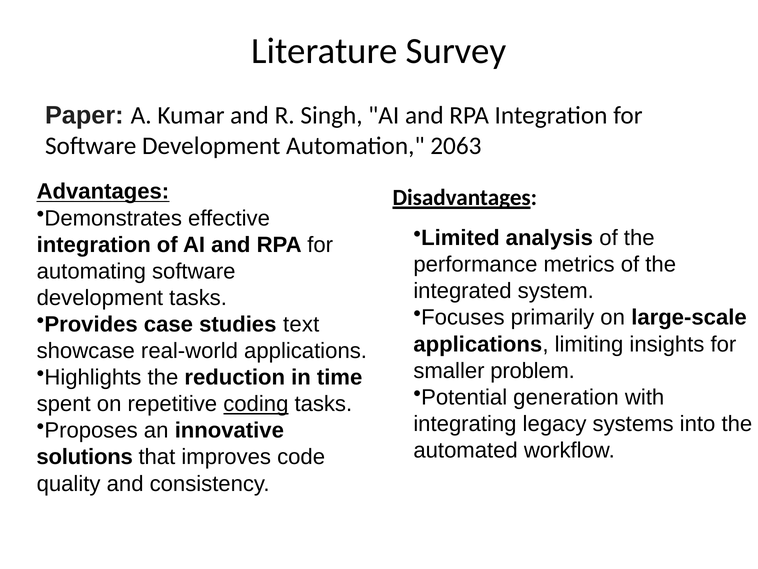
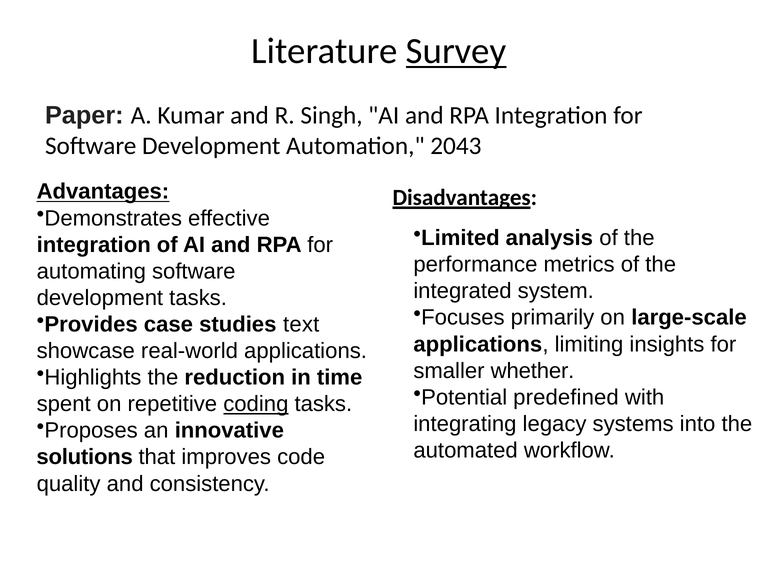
Survey underline: none -> present (456, 51)
2063: 2063 -> 2043 (456, 146)
problem: problem -> whether (533, 370)
generation: generation -> predefined (566, 397)
